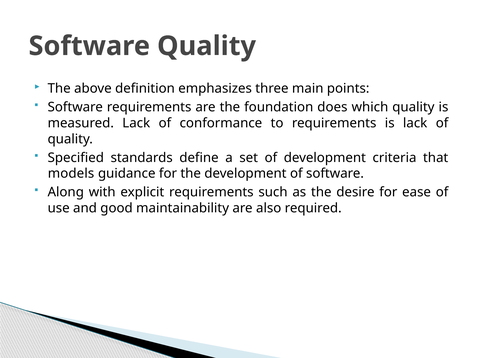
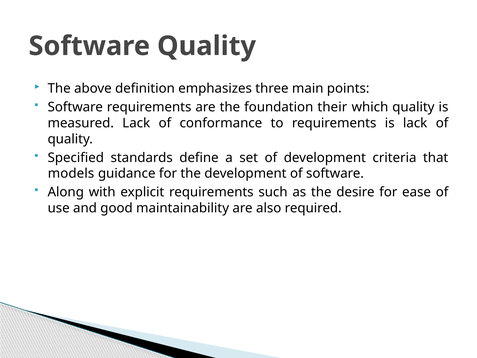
does: does -> their (332, 107)
